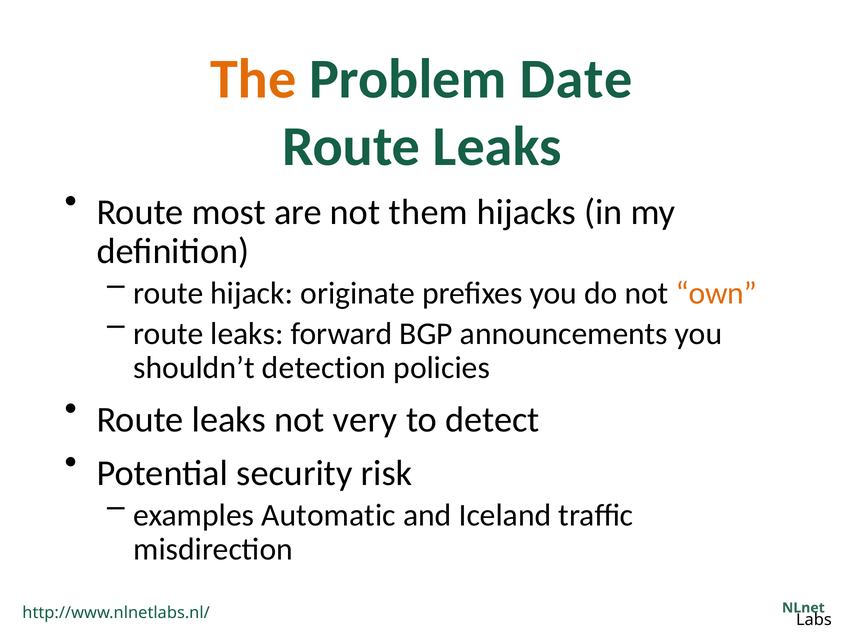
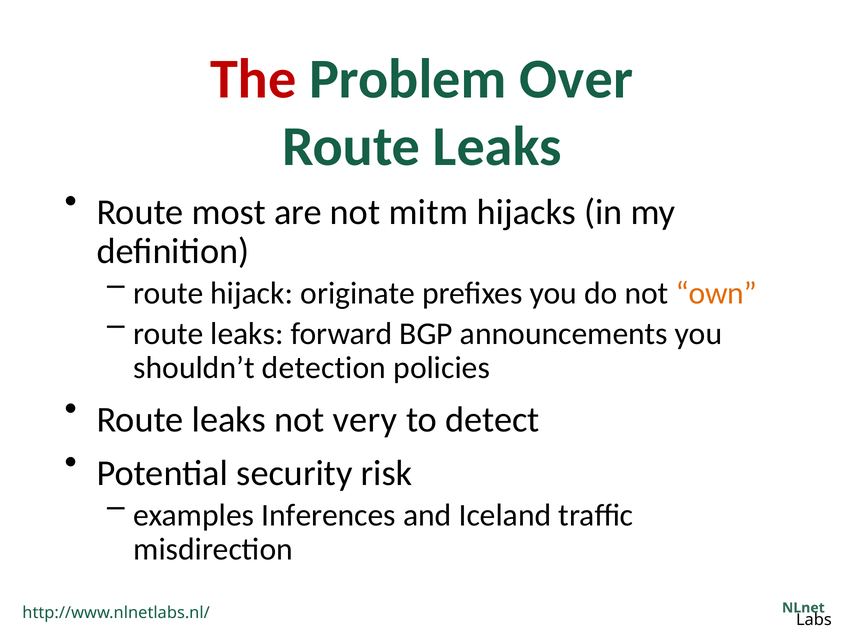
The colour: orange -> red (253, 79)
Date: Date -> Over (576, 79)
them: them -> mitm (428, 212)
Automatic: Automatic -> Inferences (329, 515)
